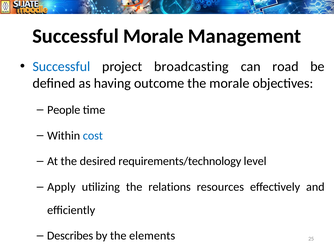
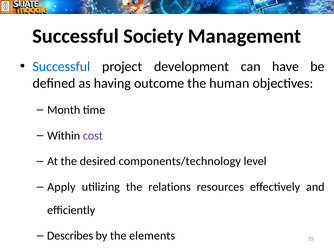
Successful Morale: Morale -> Society (153, 36)
broadcasting: broadcasting -> development (192, 67)
road: road -> have (286, 67)
the morale: morale -> human (229, 83)
People: People -> Month (64, 110)
cost colour: blue -> purple (93, 136)
requirements/technology: requirements/technology -> components/technology (180, 162)
